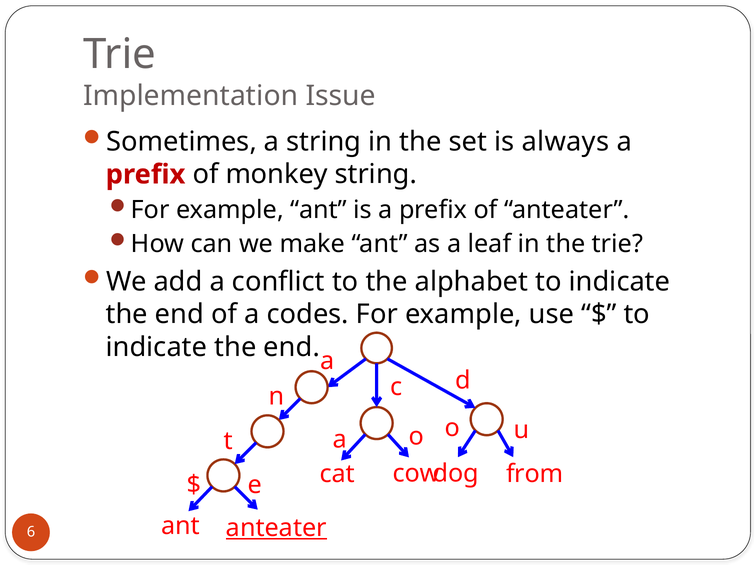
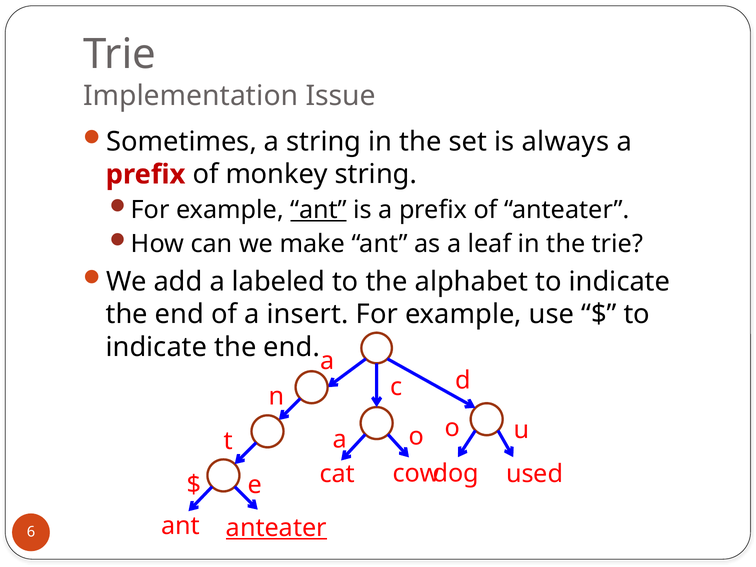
ant underline: none -> present (319, 210)
conflict: conflict -> labeled (278, 282)
codes: codes -> insert (308, 314)
from: from -> used (535, 474)
